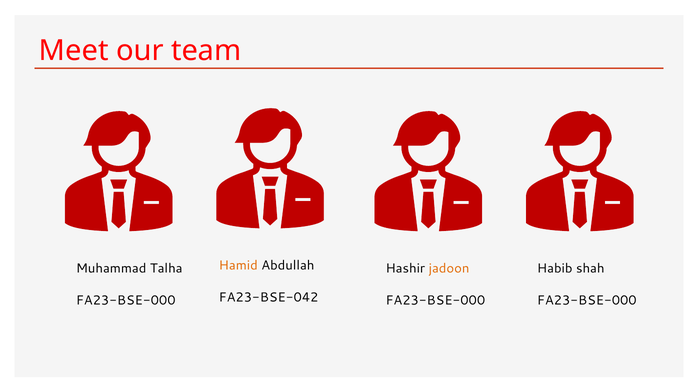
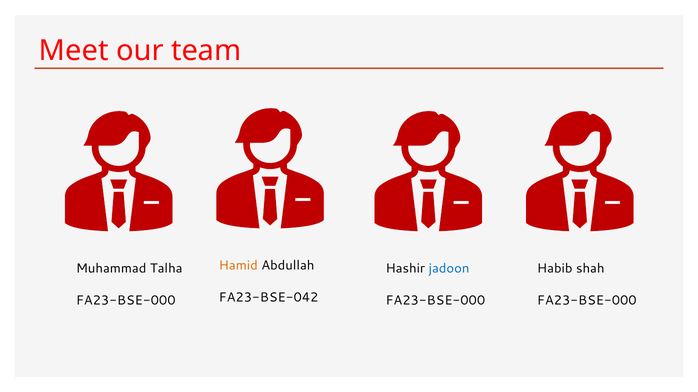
jadoon colour: orange -> blue (449, 269)
